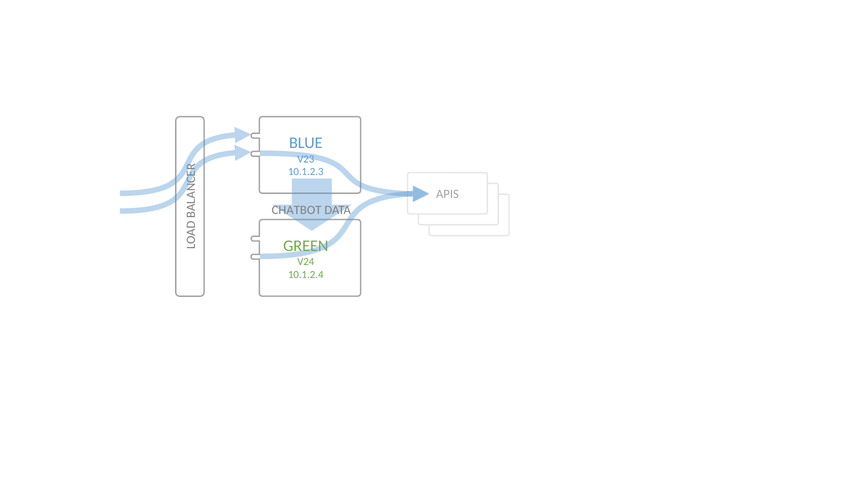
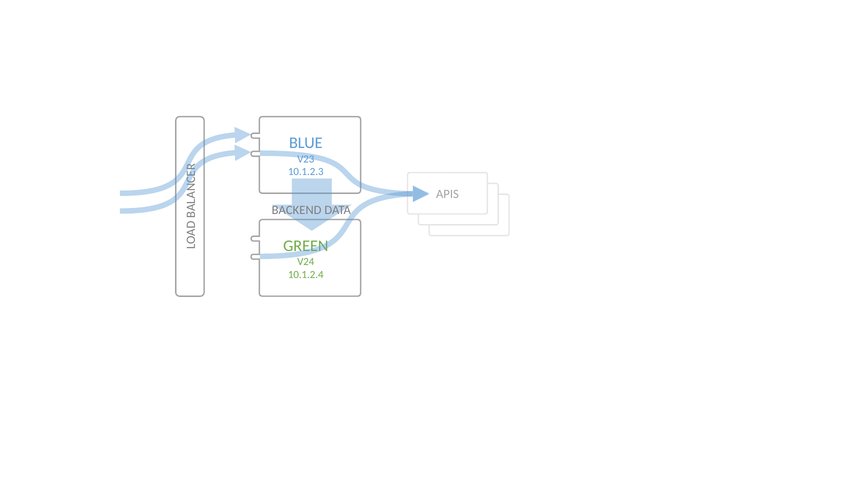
CHATBOT: CHATBOT -> BACKEND (297, 210)
